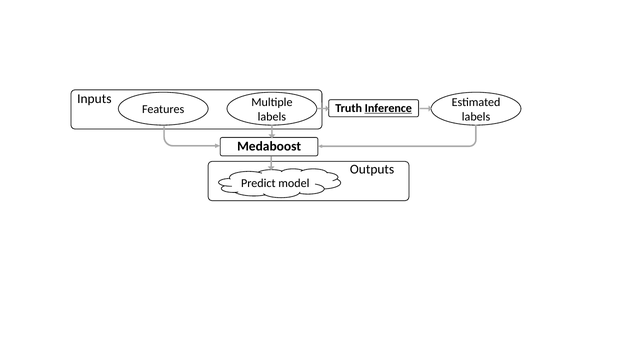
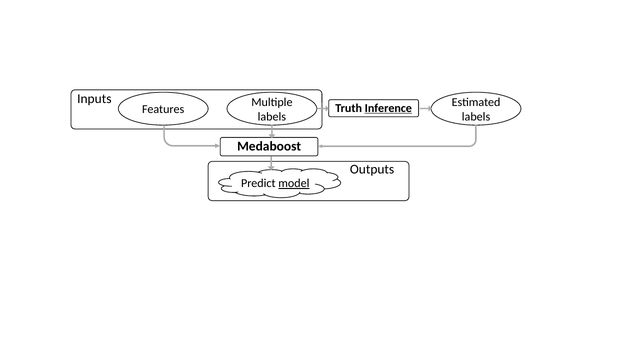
model underline: none -> present (294, 183)
